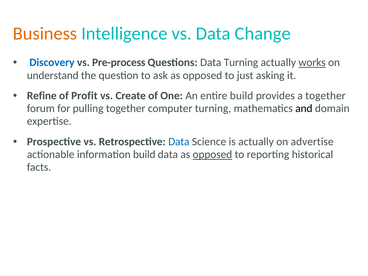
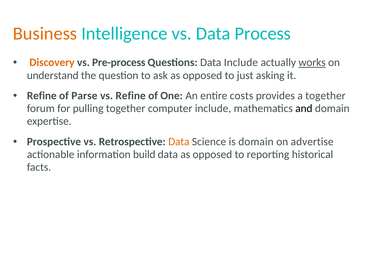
Change: Change -> Process (263, 33)
Discovery colour: blue -> orange (52, 62)
Data Turning: Turning -> Include (241, 62)
Profit: Profit -> Parse (84, 96)
vs Create: Create -> Refine (131, 96)
entire build: build -> costs (242, 96)
computer turning: turning -> include (213, 108)
Data colour: blue -> orange (179, 142)
is actually: actually -> domain (256, 142)
opposed underline: present -> none (212, 154)
